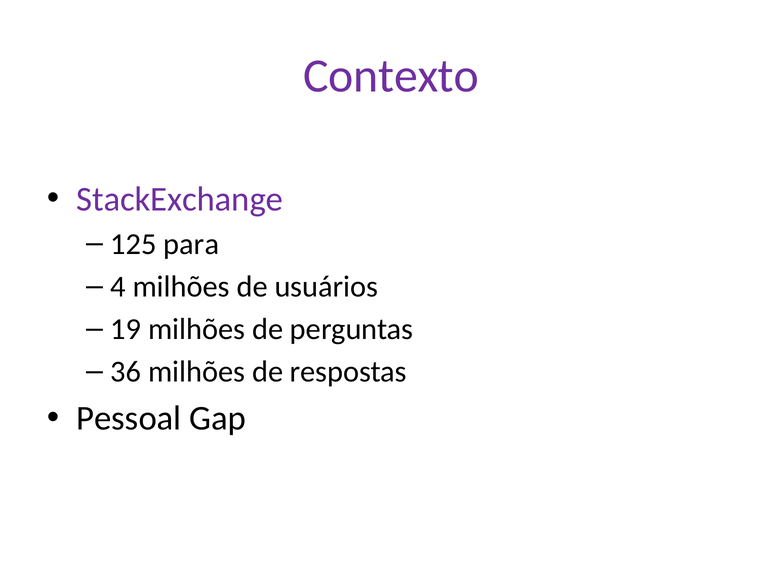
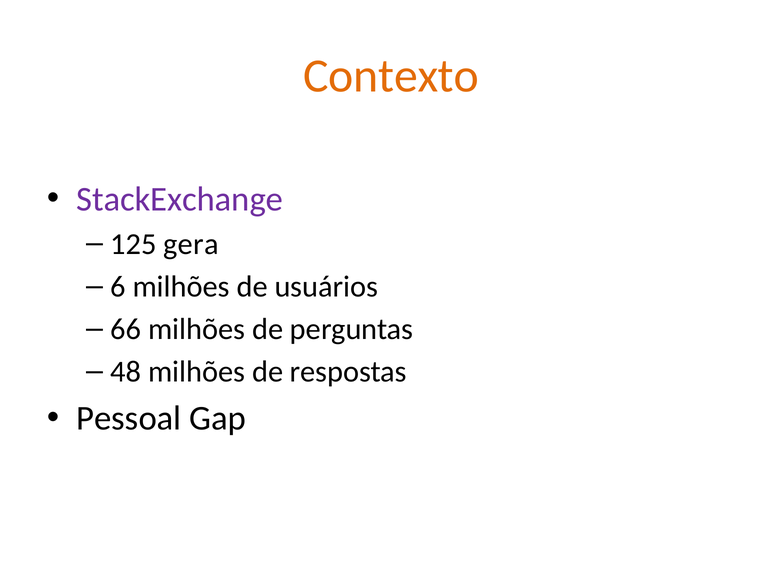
Contexto colour: purple -> orange (391, 76)
para: para -> gera (191, 244)
4: 4 -> 6 (118, 286)
19: 19 -> 66 (126, 329)
36: 36 -> 48 (126, 372)
